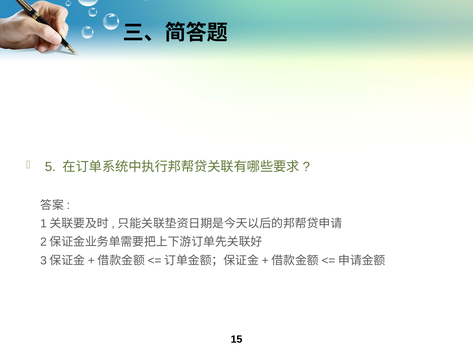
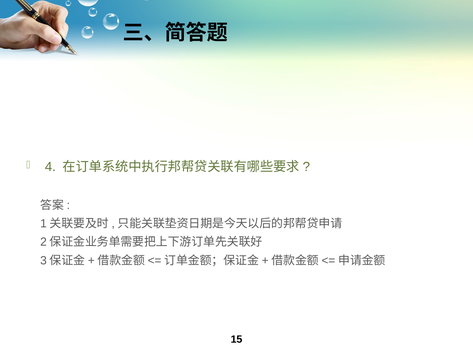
5: 5 -> 4 (50, 167)
